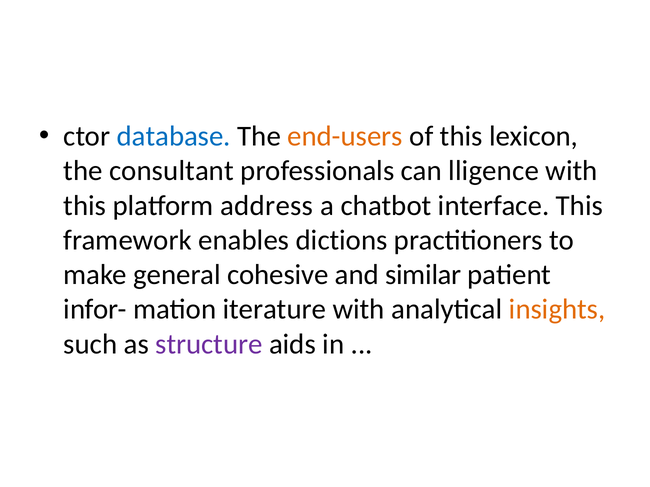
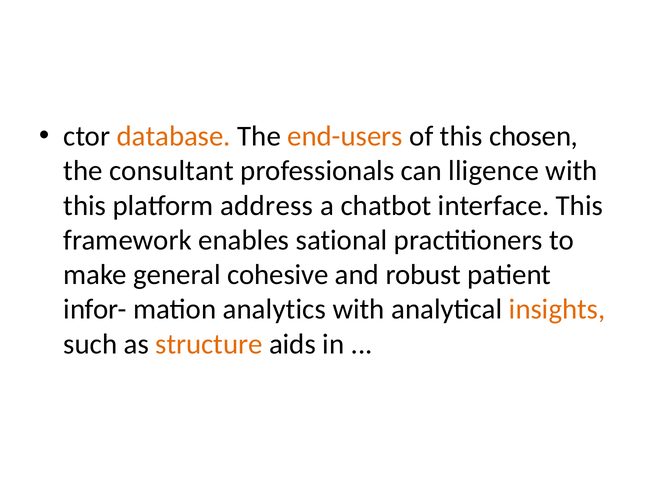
database colour: blue -> orange (174, 136)
lexicon: lexicon -> chosen (534, 136)
dictions: dictions -> sational (342, 240)
similar: similar -> robust (423, 275)
iterature: iterature -> analytics (274, 310)
structure colour: purple -> orange (209, 344)
